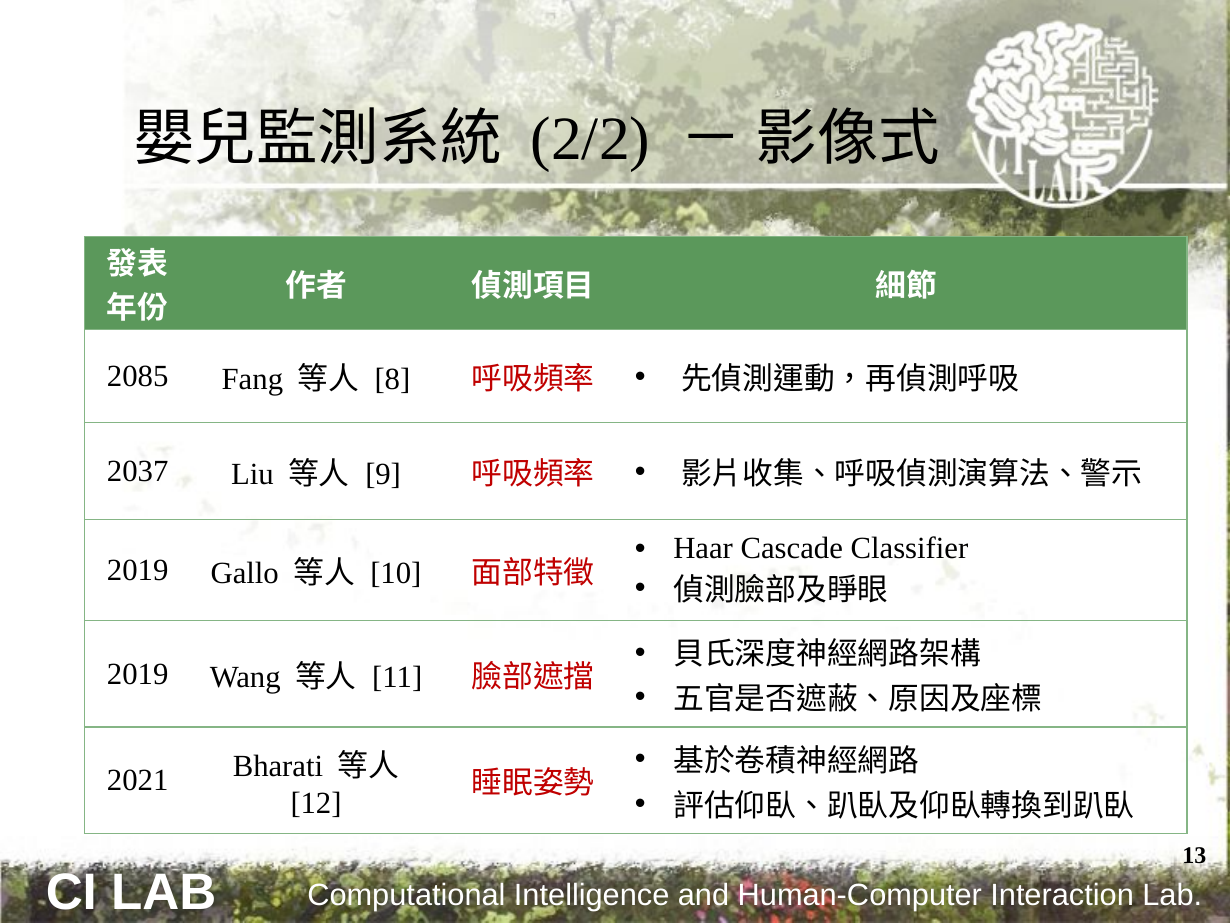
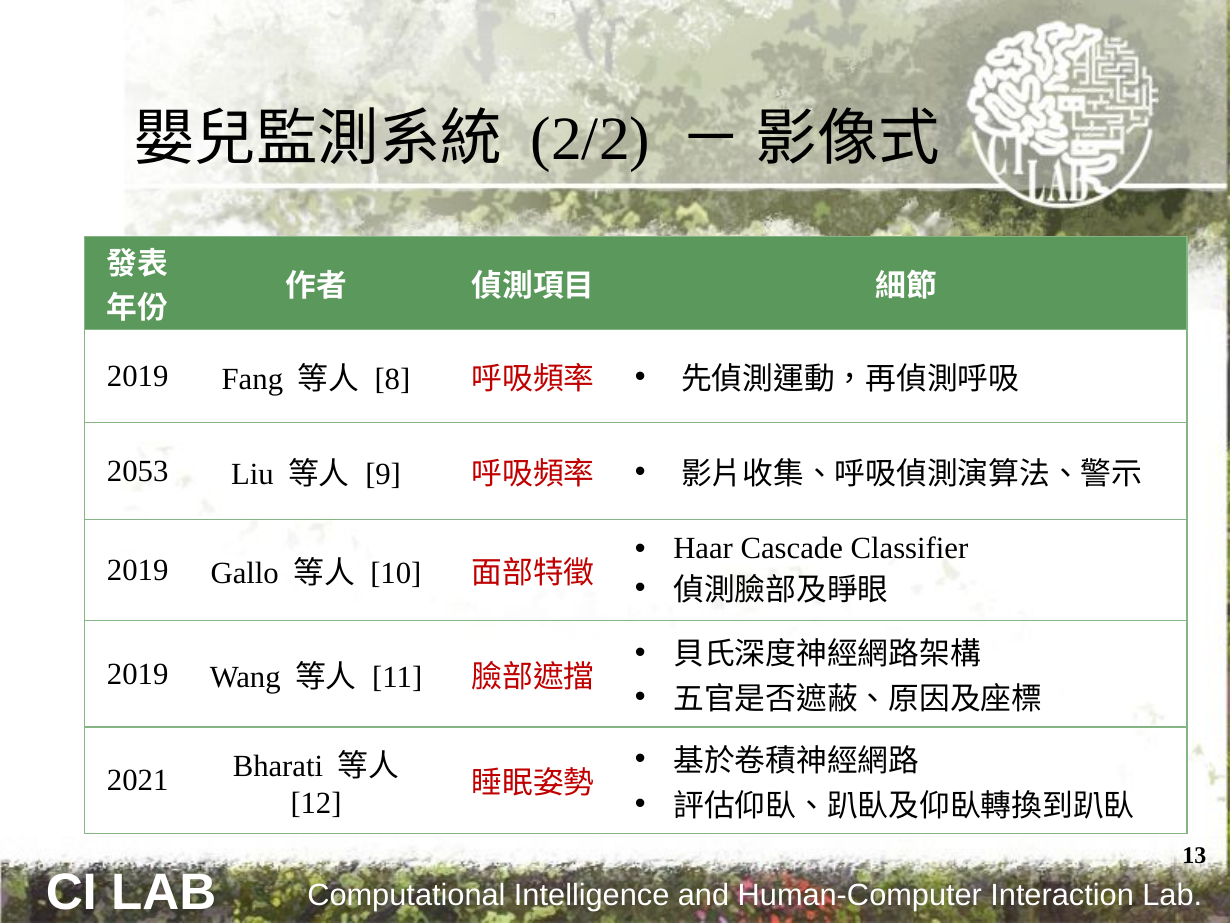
2085: 2085 -> 2019 (138, 376)
2037: 2037 -> 2053 (138, 471)
